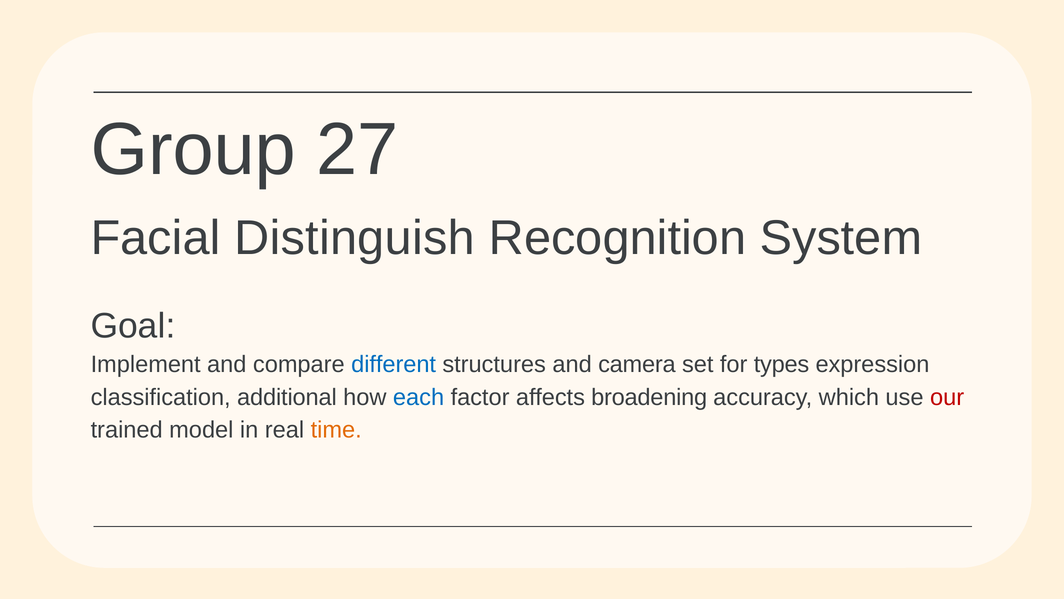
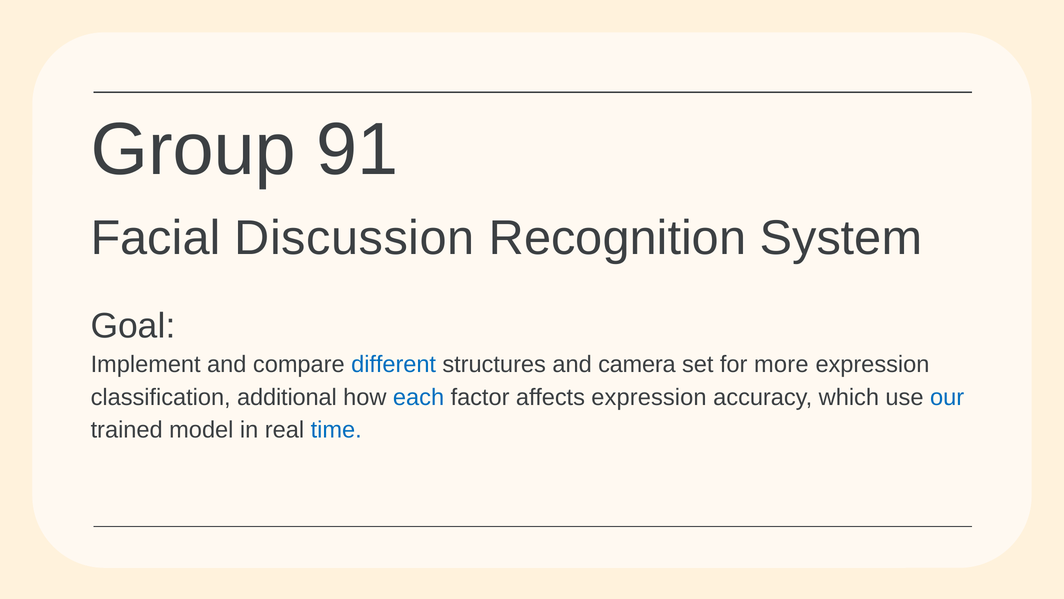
27: 27 -> 91 (357, 150)
Distinguish: Distinguish -> Discussion (354, 238)
types: types -> more (781, 364)
affects broadening: broadening -> expression (649, 397)
our colour: red -> blue (947, 397)
time colour: orange -> blue (336, 430)
